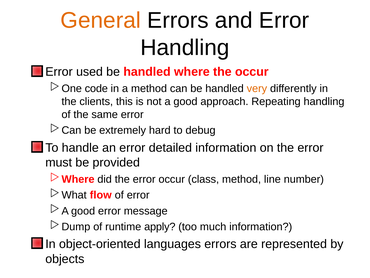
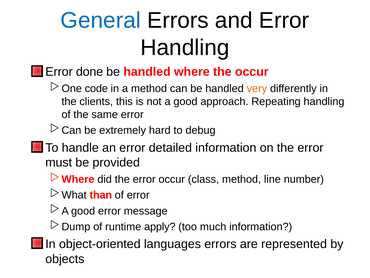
General colour: orange -> blue (101, 20)
used: used -> done (90, 72)
flow: flow -> than (101, 195)
